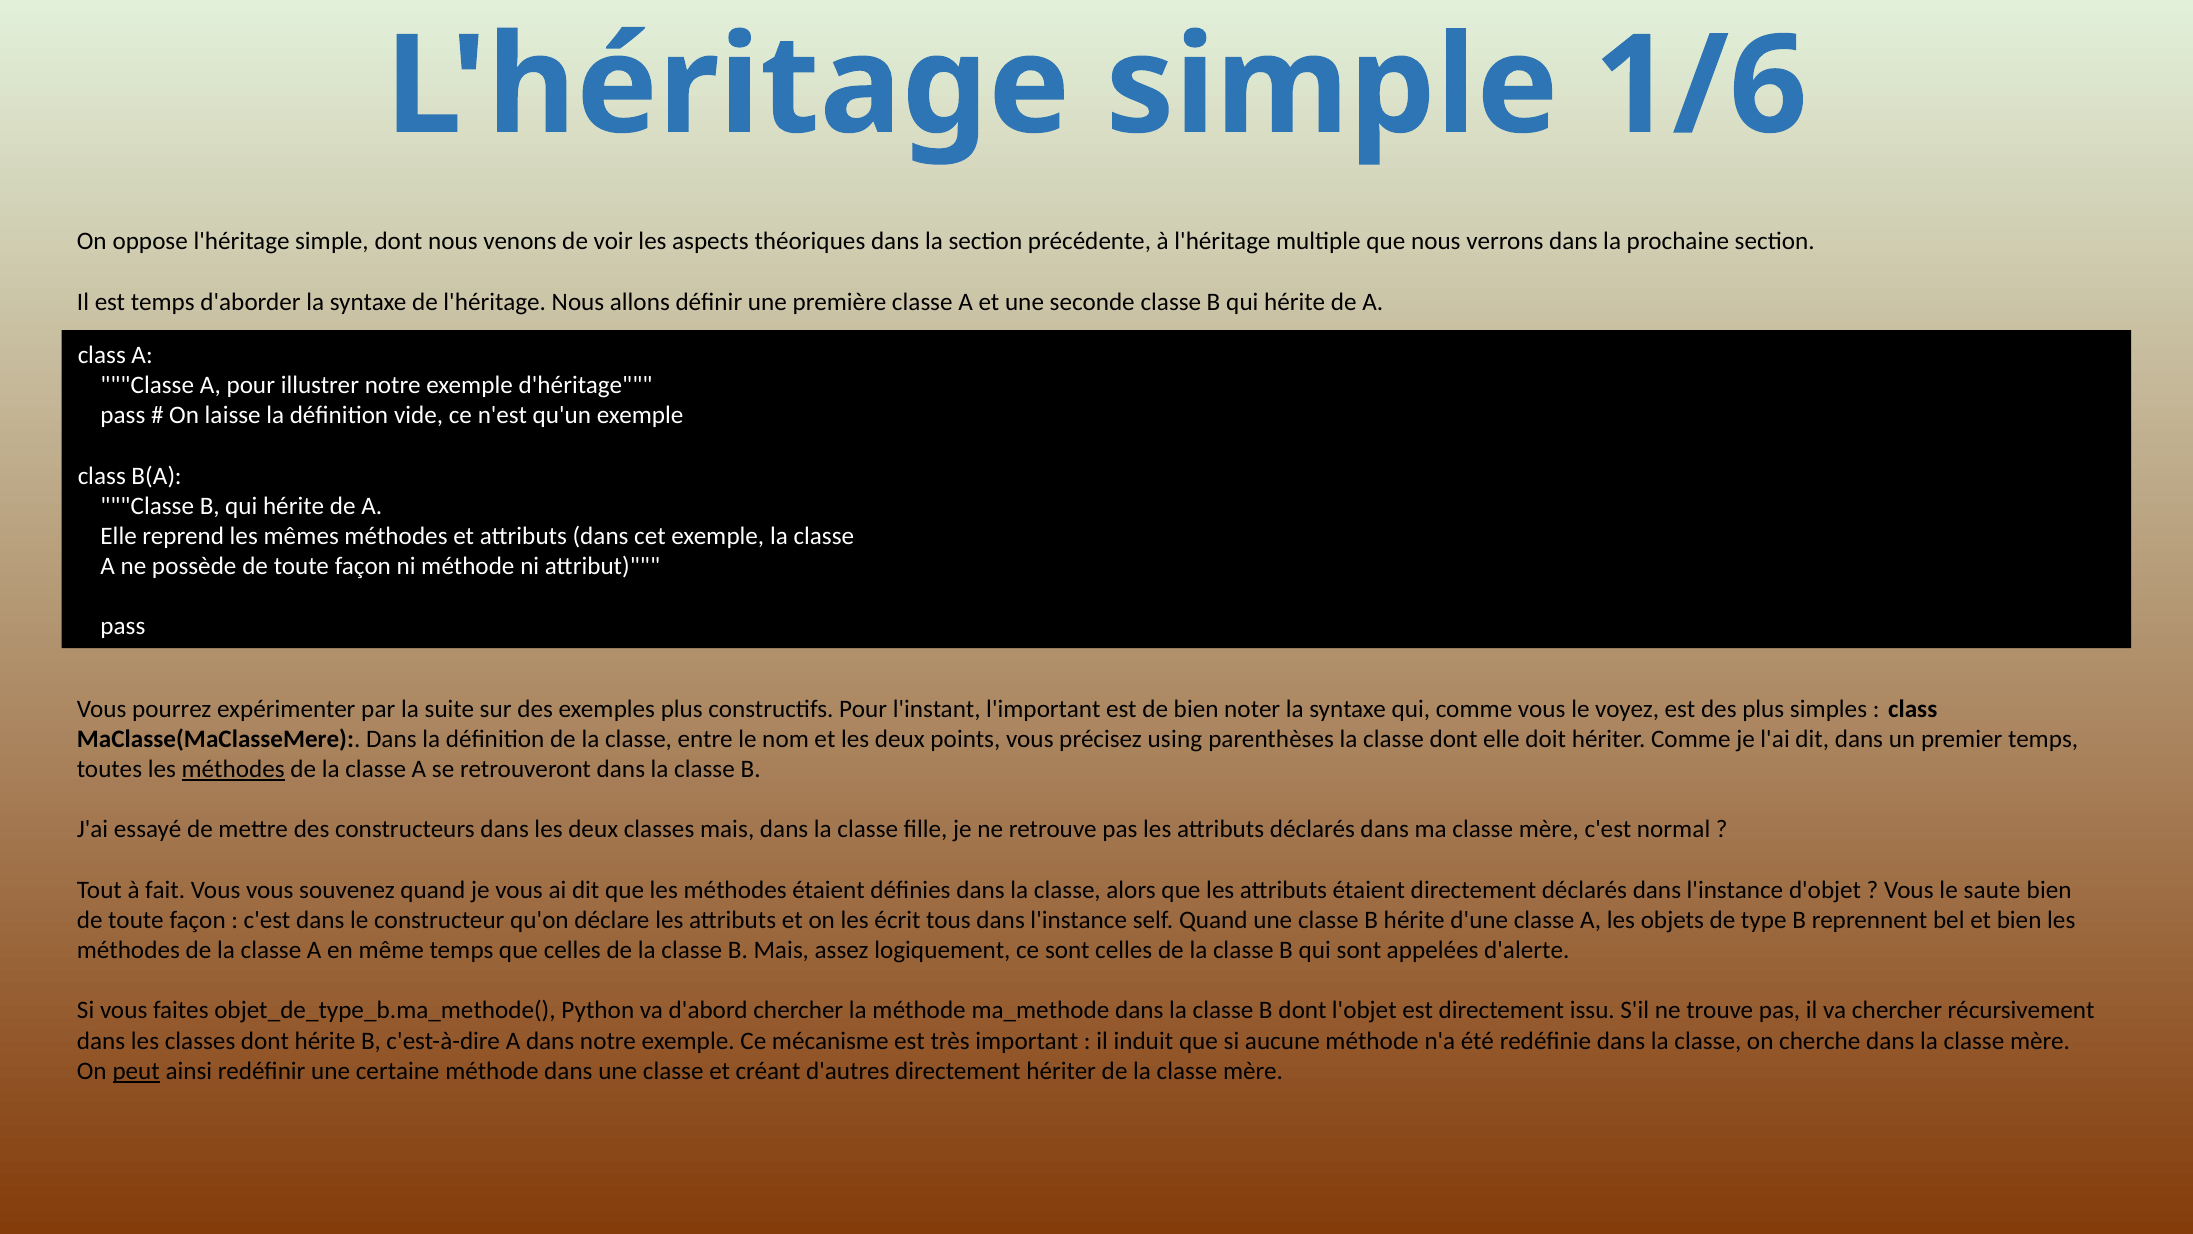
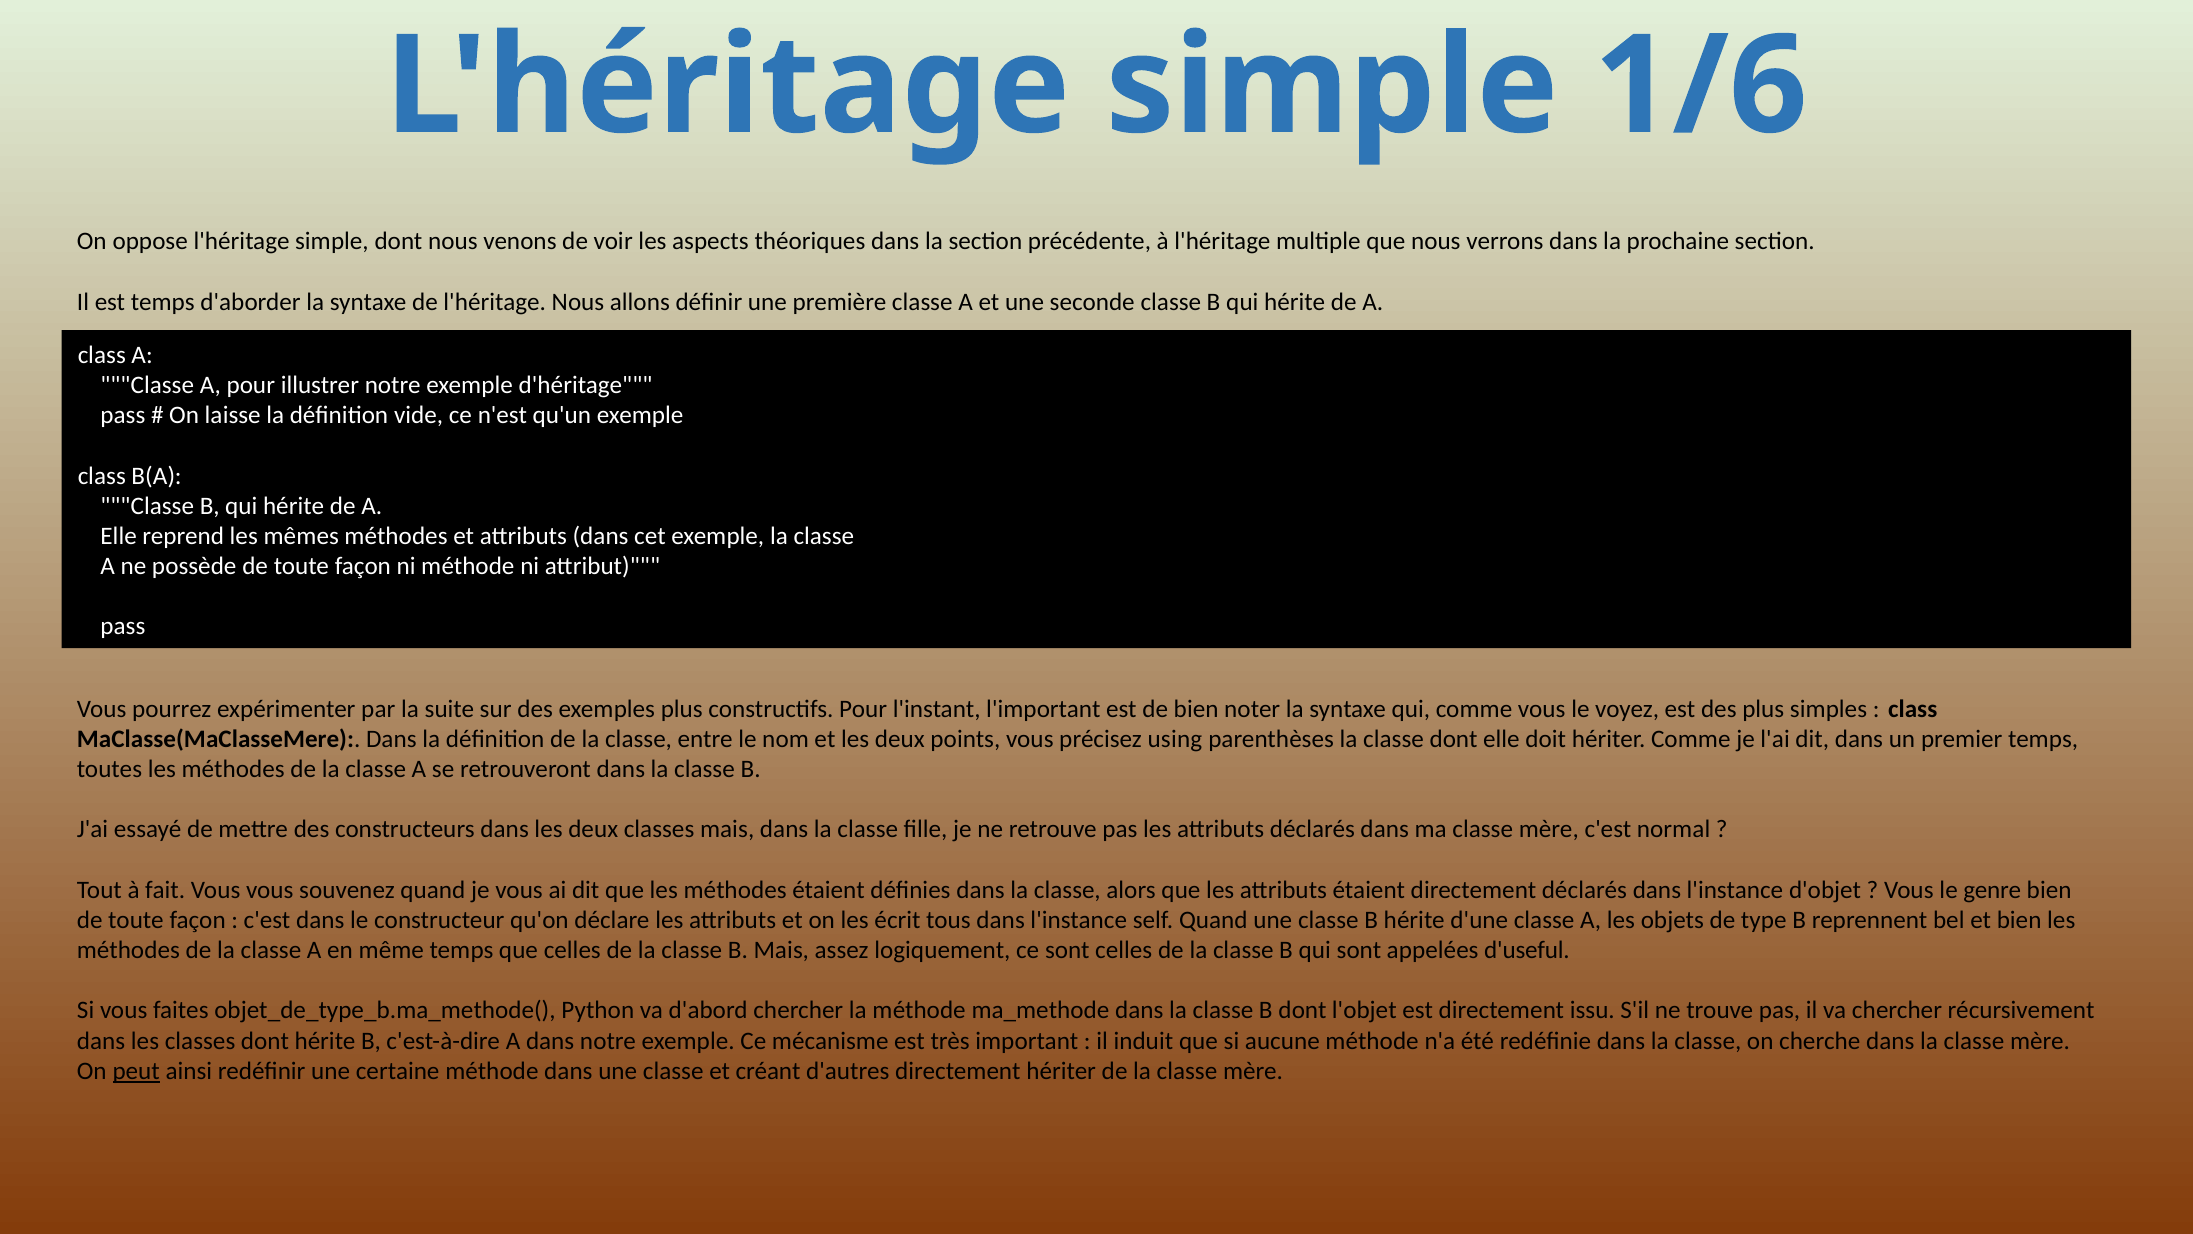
méthodes underline: present -> none (233, 769)
saute: saute -> genre (1992, 890)
d'alerte: d'alerte -> d'useful (1527, 950)
